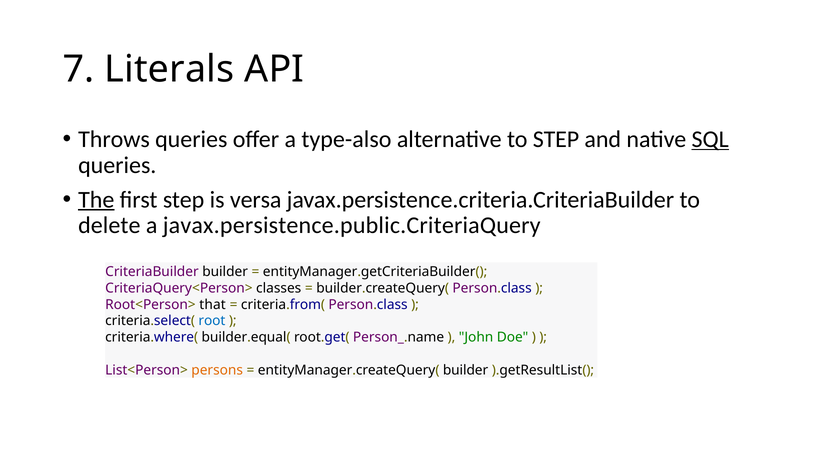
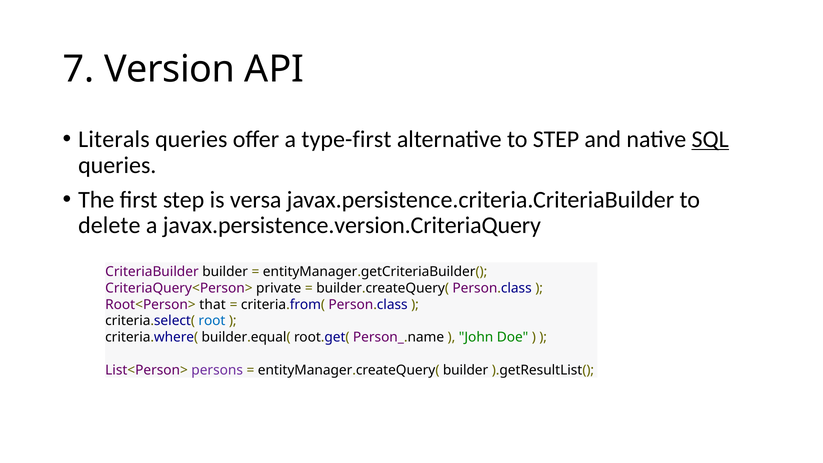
Literals: Literals -> Version (170, 69)
Throws: Throws -> Literals (114, 139)
type-also: type-also -> type-first (346, 139)
The underline: present -> none (96, 200)
javax.persistence.public.CriteriaQuery: javax.persistence.public.CriteriaQuery -> javax.persistence.version.CriteriaQuery (352, 226)
classes: classes -> private (279, 288)
persons colour: orange -> purple (217, 370)
